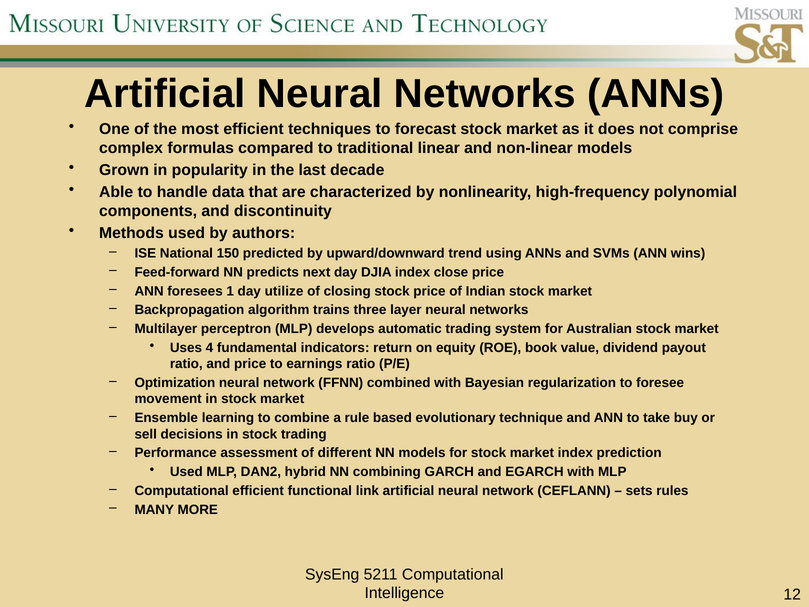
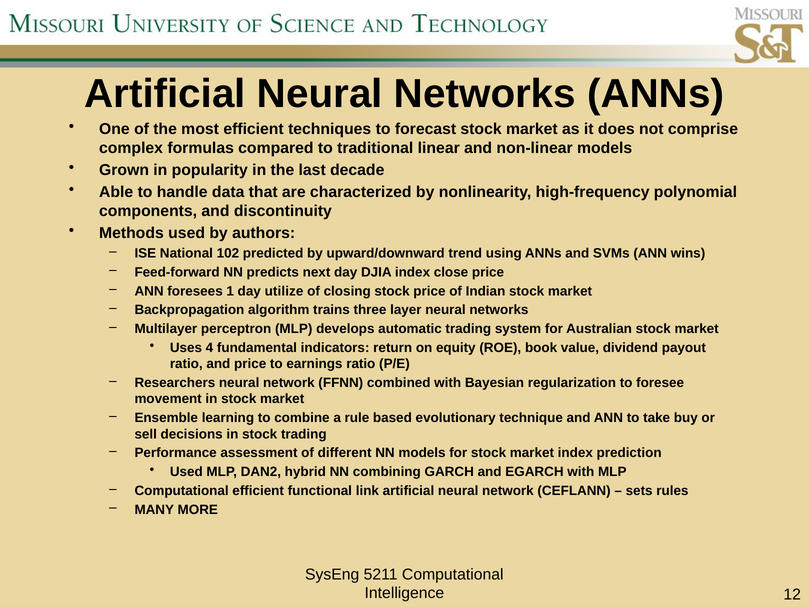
150: 150 -> 102 (228, 253)
Optimization: Optimization -> Researchers (175, 383)
